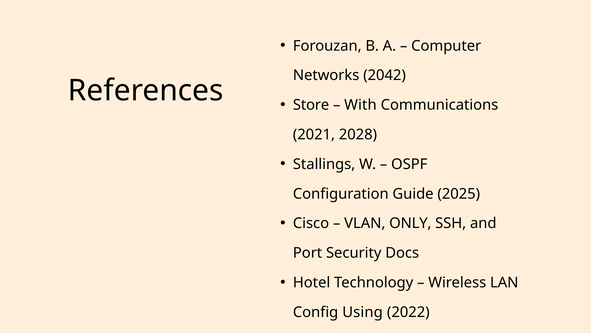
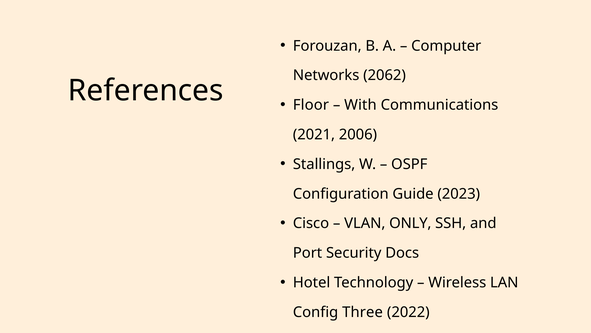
2042: 2042 -> 2062 (385, 75)
Store: Store -> Floor (311, 105)
2028: 2028 -> 2006 (358, 134)
2025: 2025 -> 2023 (459, 193)
Using: Using -> Three (363, 312)
